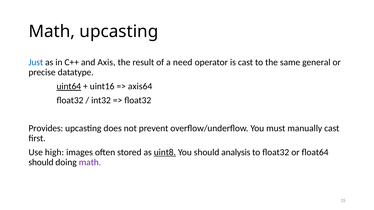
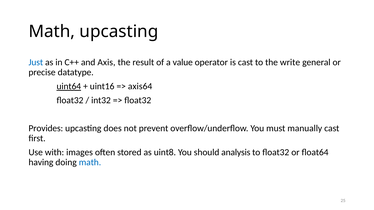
need: need -> value (183, 62)
same: same -> write (290, 62)
high: high -> with (55, 153)
uint8 underline: present -> none (165, 153)
should: should -> having (41, 163)
math colour: purple -> blue (90, 163)
